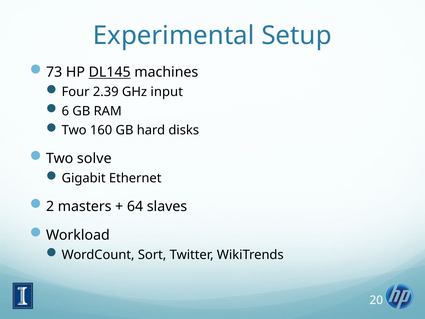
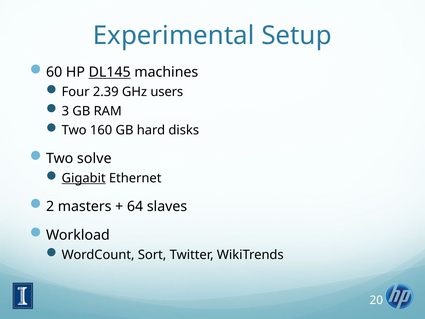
73: 73 -> 60 (54, 72)
input: input -> users (167, 92)
6: 6 -> 3 (65, 111)
Gigabit underline: none -> present (84, 178)
